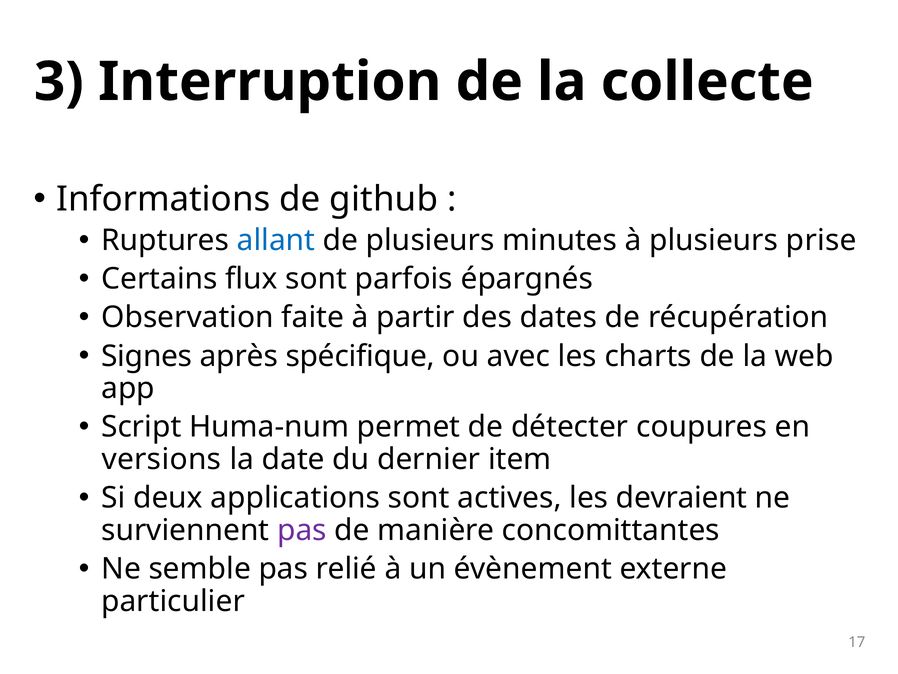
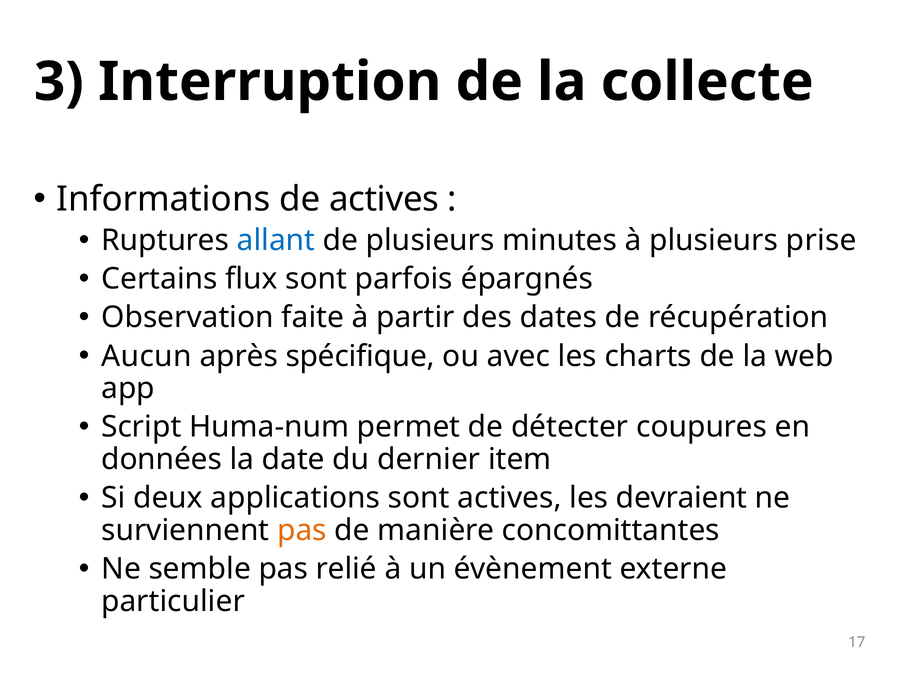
de github: github -> actives (384, 199)
Signes: Signes -> Aucun (146, 356)
versions: versions -> données (162, 459)
pas colour: purple -> orange (302, 530)
